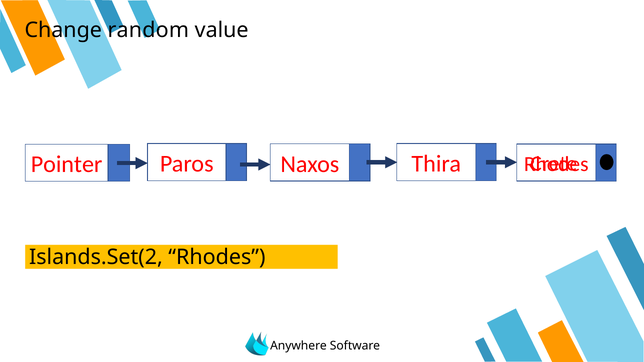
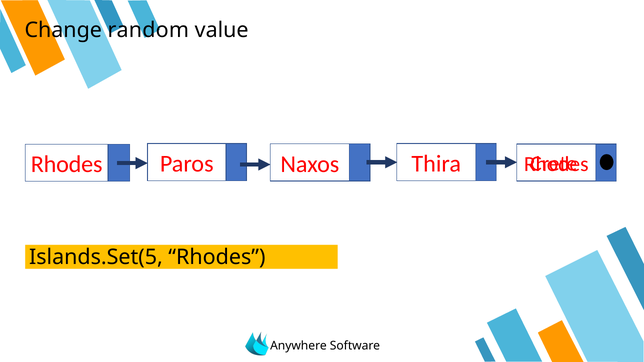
Pointer: Pointer -> Rhodes (67, 165)
Islands.Set(2: Islands.Set(2 -> Islands.Set(5 (96, 257)
